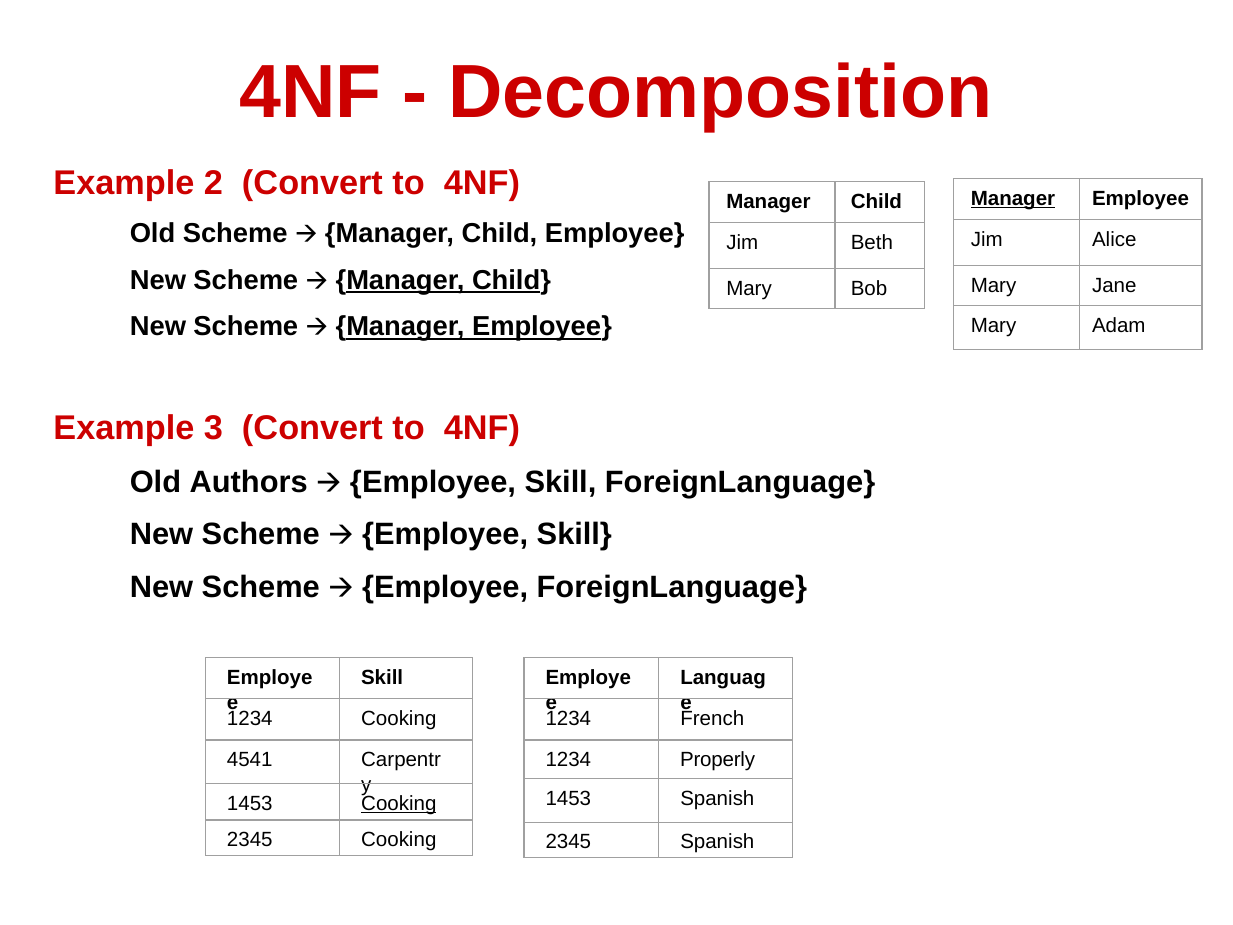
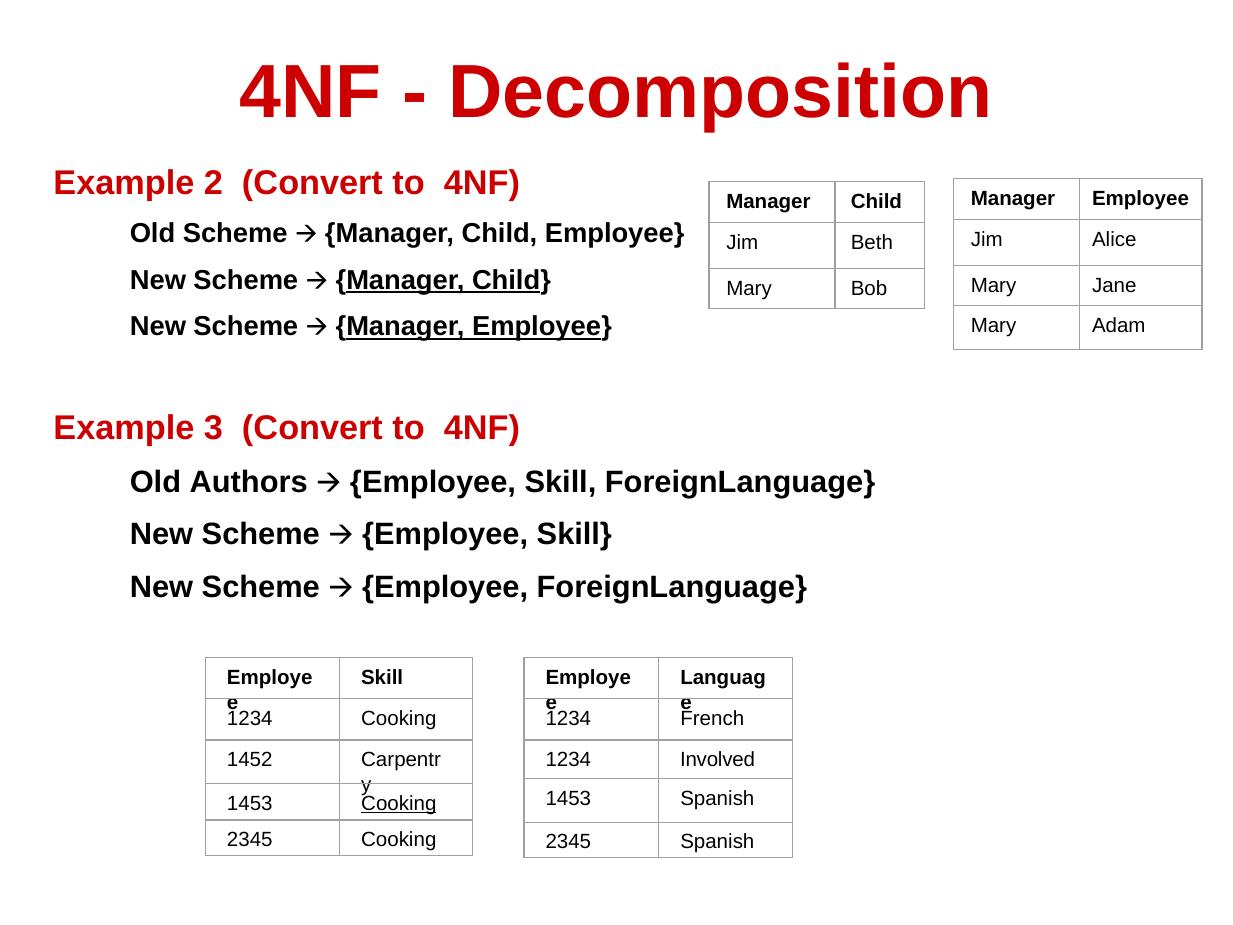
Manager underline: present -> none (1013, 198)
4541: 4541 -> 1452 (250, 760)
Properly: Properly -> Involved (718, 760)
